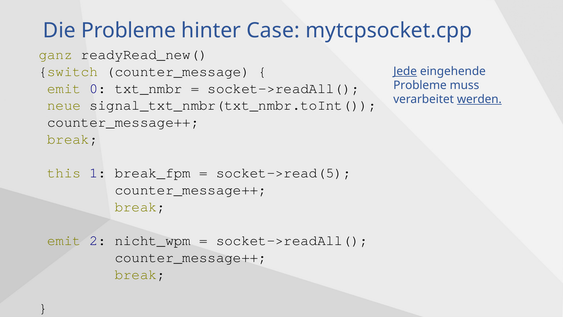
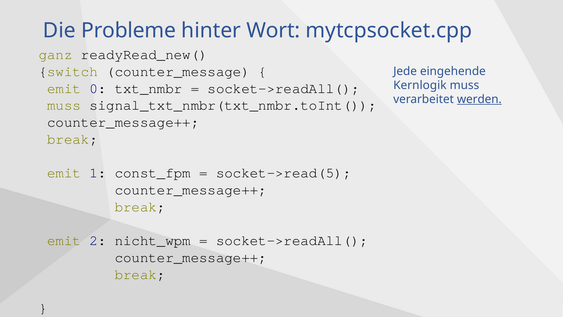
Case: Case -> Wort (273, 30)
Jede underline: present -> none (405, 71)
Probleme: Probleme -> Kernlogik (420, 85)
neue: neue -> muss (64, 105)
this: this -> emit (64, 173)
break_fpm: break_fpm -> const_fpm (153, 173)
